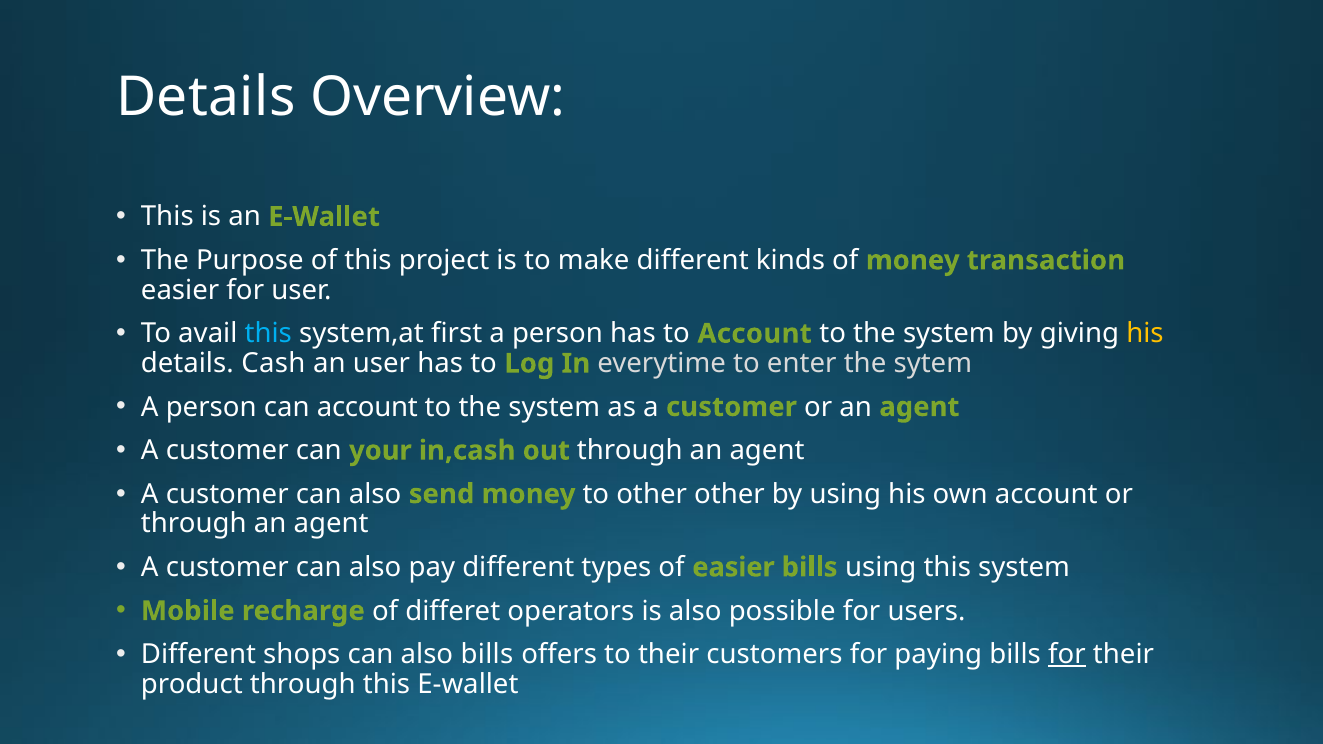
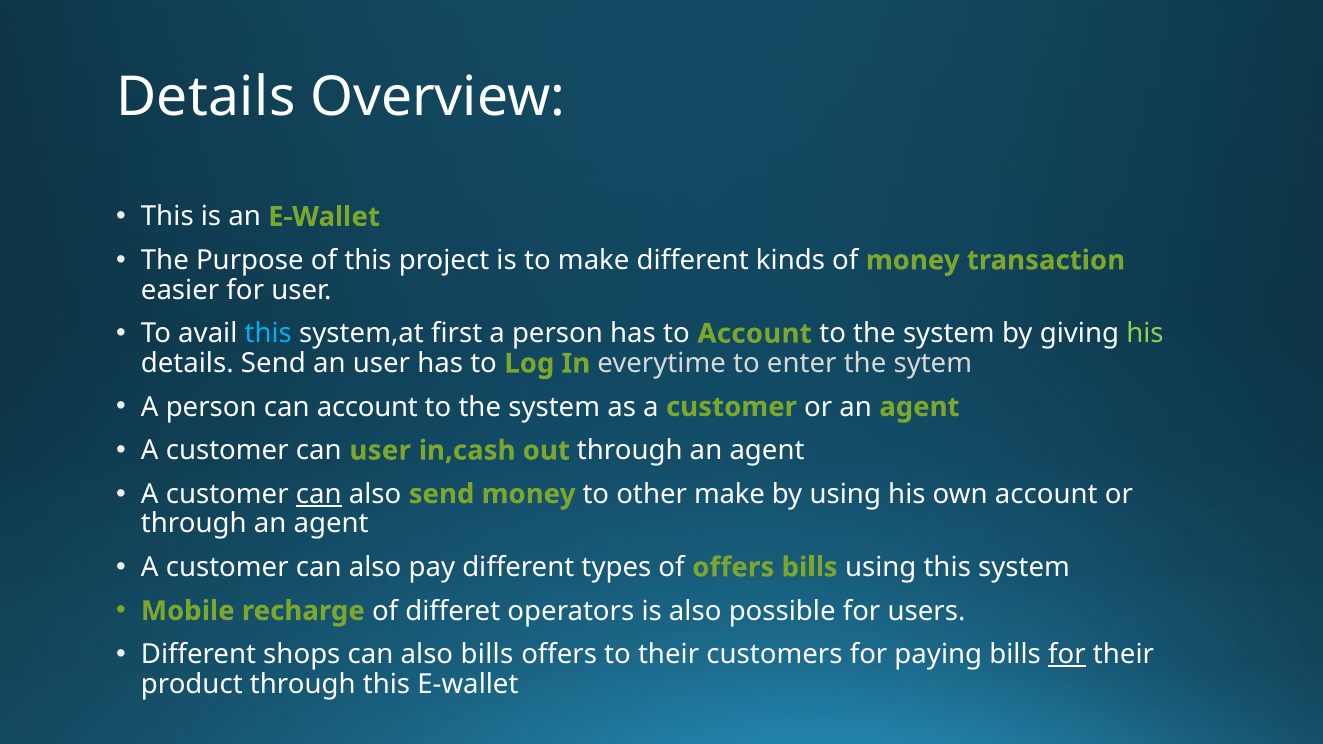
his colour: yellow -> light green (1145, 334)
details Cash: Cash -> Send (273, 363)
can your: your -> user (380, 451)
can underline: none -> present (319, 494)
other other: other -> make (730, 494)
of easier: easier -> offers (733, 567)
